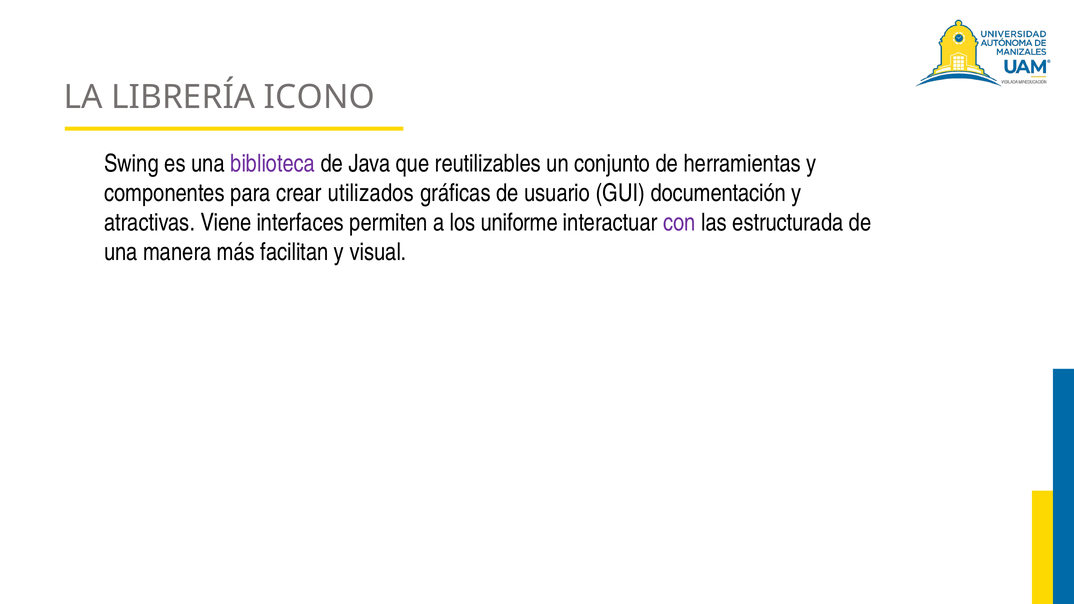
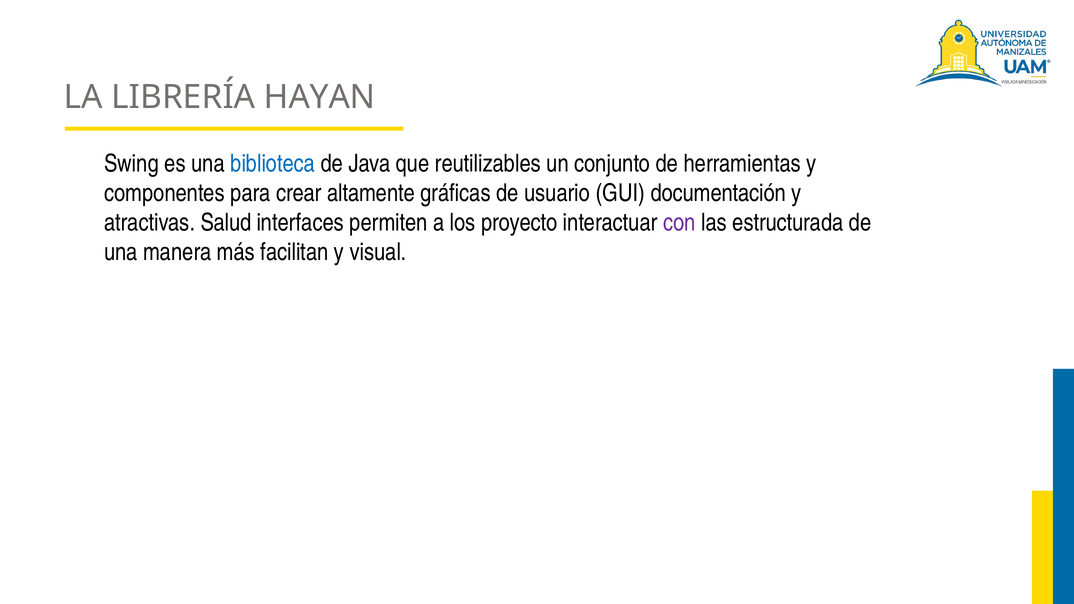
ICONO: ICONO -> HAYAN (320, 97)
biblioteca colour: purple -> blue (273, 164)
utilizados: utilizados -> altamente (371, 193)
Viene: Viene -> Salud (226, 223)
uniforme: uniforme -> proyecto (519, 223)
